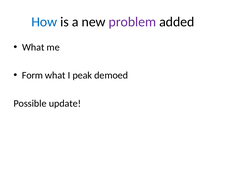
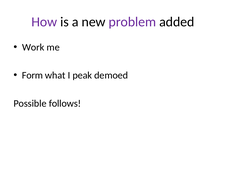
How colour: blue -> purple (44, 22)
What: What -> Work (33, 47)
update: update -> follows (65, 104)
